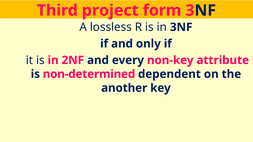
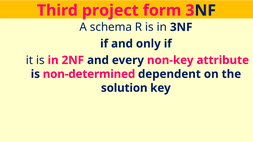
lossless: lossless -> schema (111, 27)
another: another -> solution (124, 88)
